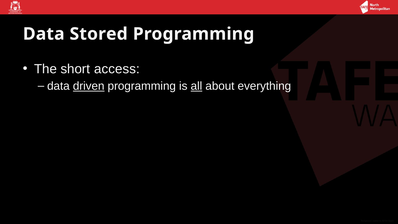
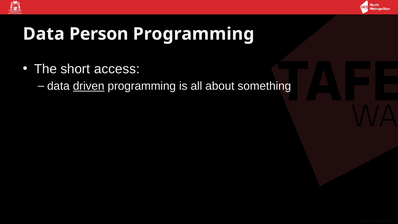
Stored: Stored -> Person (99, 34)
all underline: present -> none (196, 86)
everything: everything -> something (264, 86)
